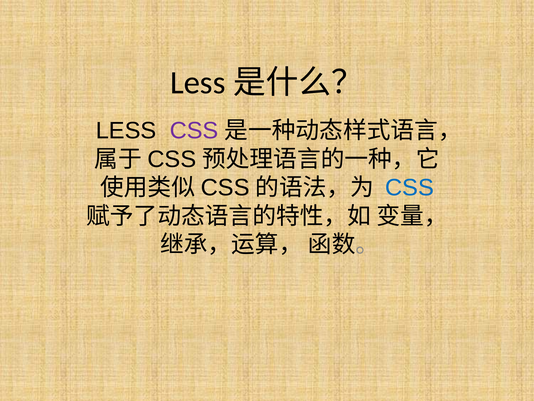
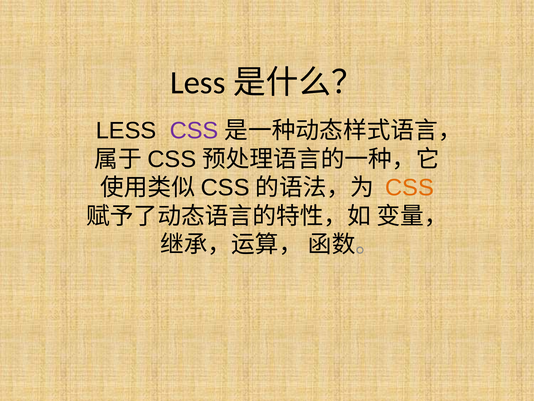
CSS colour: blue -> orange (409, 187)
